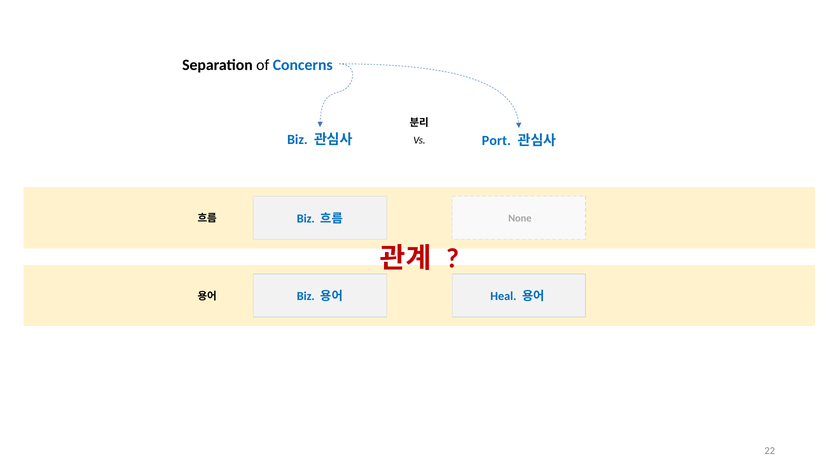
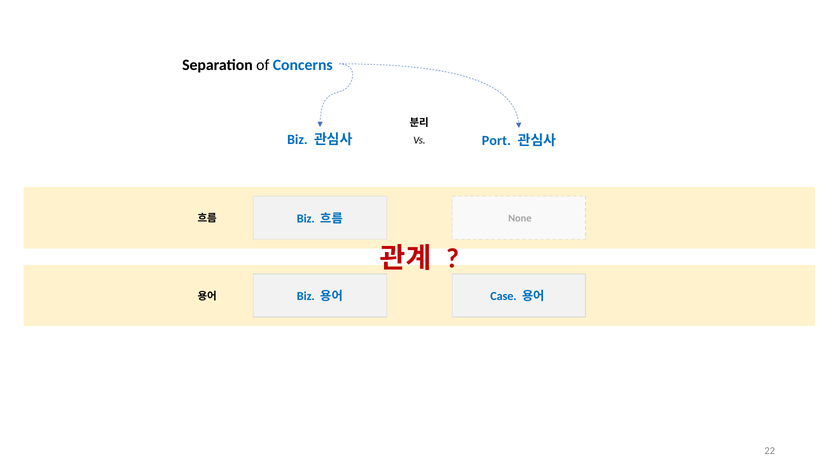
Heal: Heal -> Case (503, 296)
